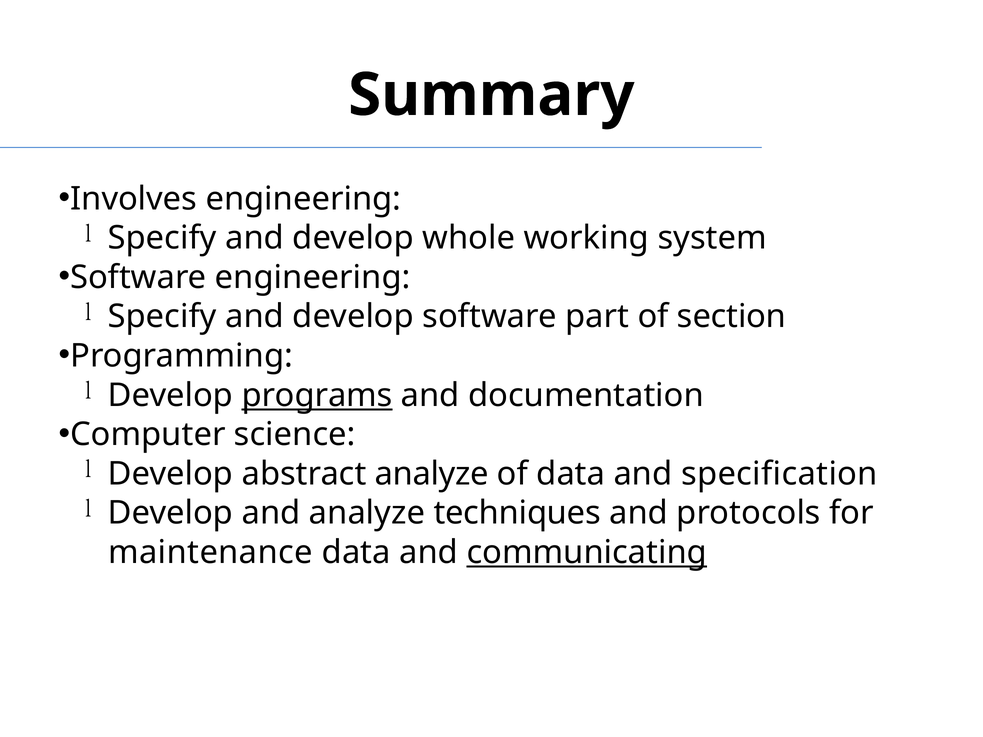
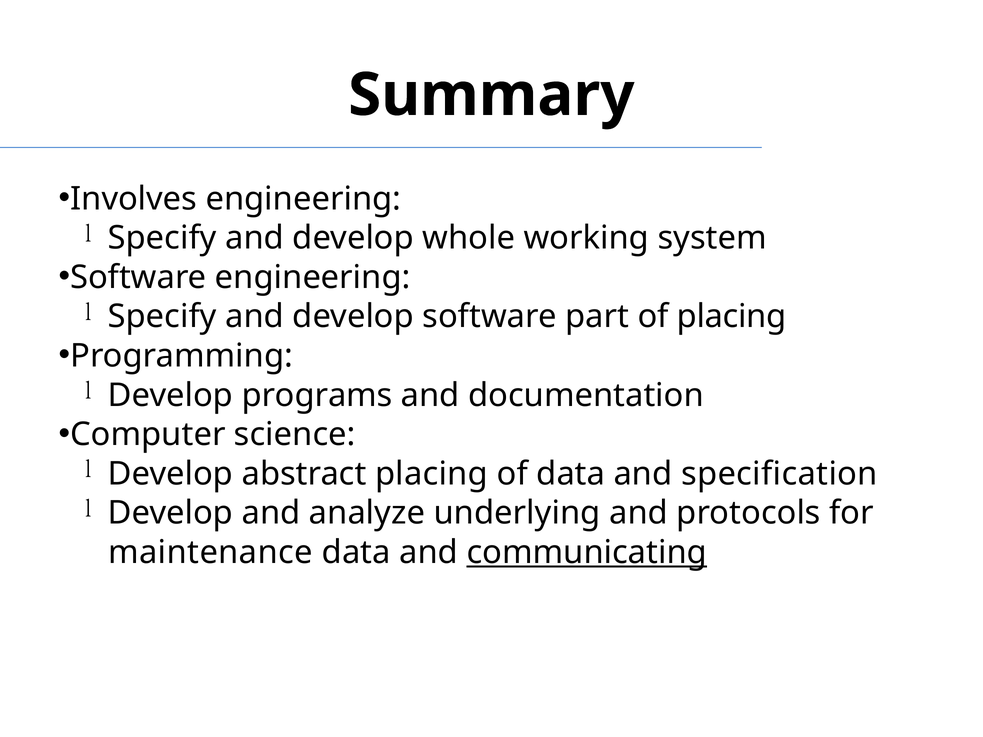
of section: section -> placing (732, 317)
programs underline: present -> none (317, 395)
abstract analyze: analyze -> placing (432, 474)
techniques: techniques -> underlying (517, 513)
